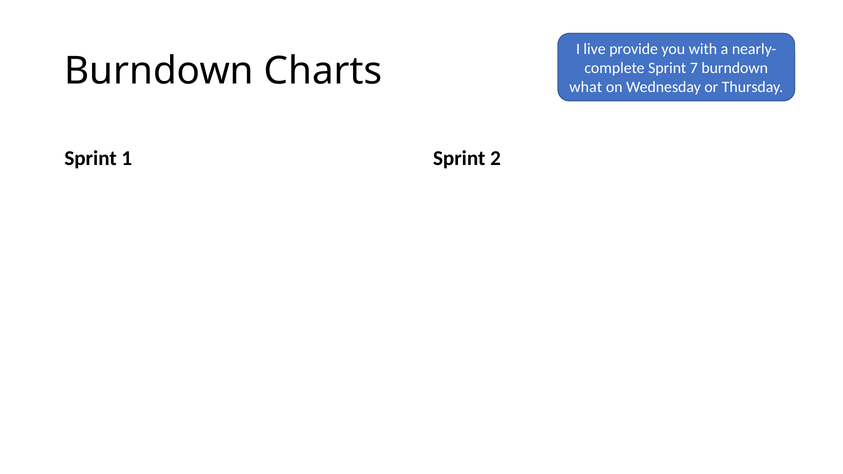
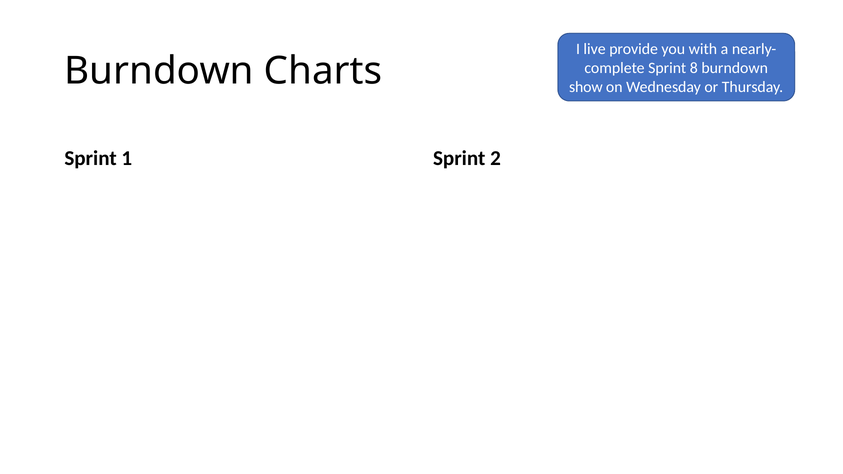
7: 7 -> 8 (694, 68)
what: what -> show (586, 87)
